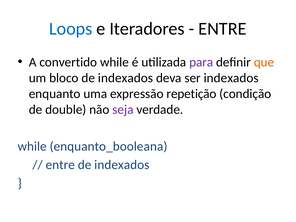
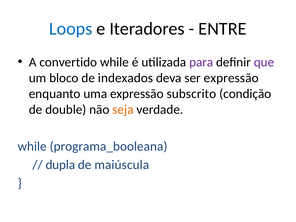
que colour: orange -> purple (264, 62)
ser indexados: indexados -> expressão (231, 78)
repetição: repetição -> subscrito (191, 94)
seja colour: purple -> orange (123, 109)
enquanto_booleana: enquanto_booleana -> programa_booleana (109, 146)
entre: entre -> dupla (60, 165)
indexados: indexados -> maiúscula (122, 165)
